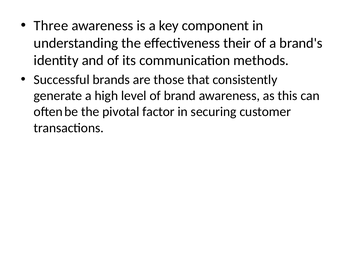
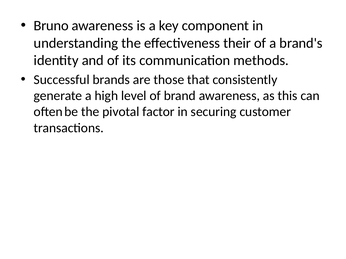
Three: Three -> Bruno (51, 26)
